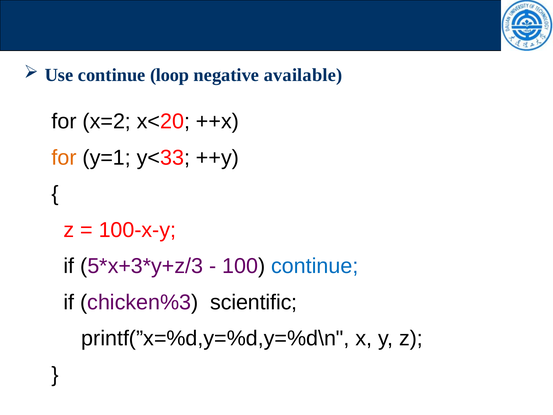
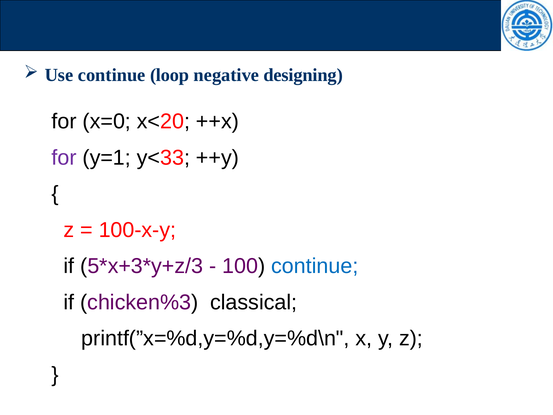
available: available -> designing (303, 75)
x=2: x=2 -> x=0 (107, 121)
for colour: orange -> purple (64, 158)
scientific: scientific -> classical (254, 302)
